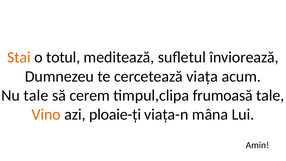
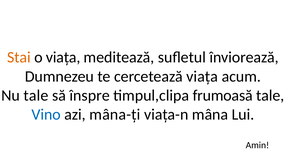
o totul: totul -> viața (63, 57)
cerem: cerem -> înspre (90, 95)
Vino colour: orange -> blue (46, 114)
ploaie-ți: ploaie-ți -> mâna-ți (115, 114)
